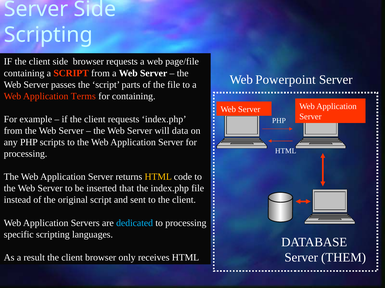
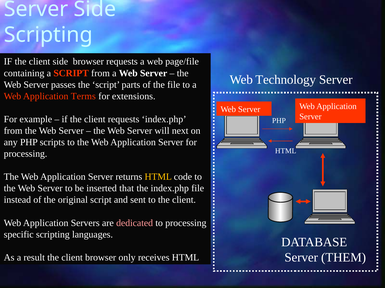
Powerpoint: Powerpoint -> Technology (286, 80)
for containing: containing -> extensions (134, 96)
data: data -> next (180, 131)
dedicated colour: light blue -> pink (135, 223)
